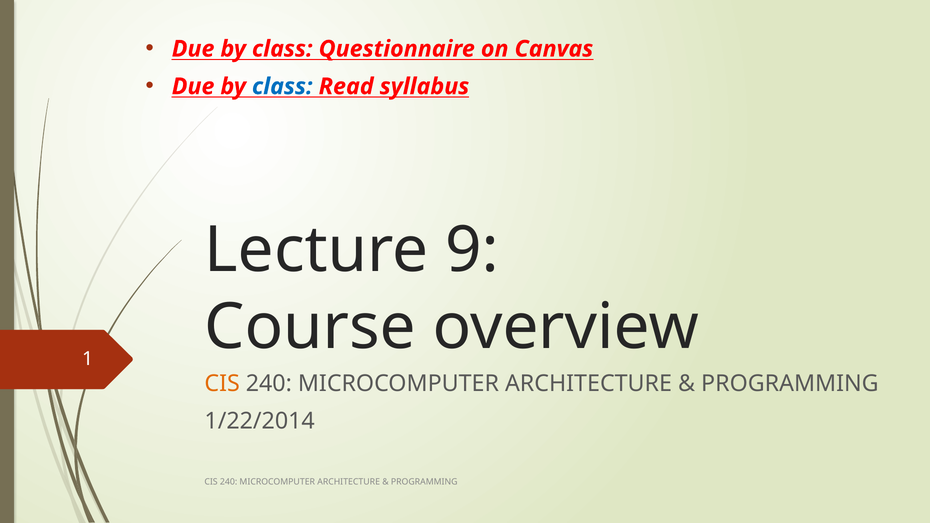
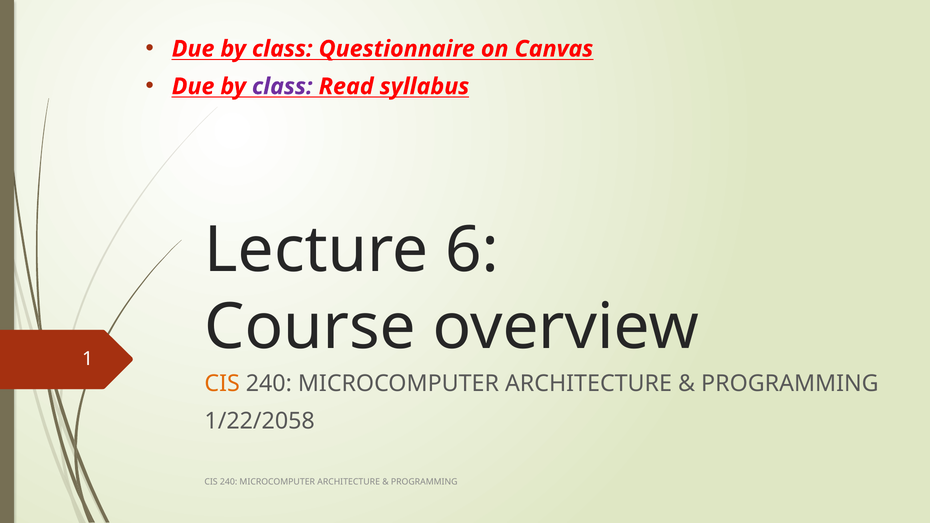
class colour: blue -> purple (282, 87)
9: 9 -> 6 (472, 250)
1/22/2014: 1/22/2014 -> 1/22/2058 (260, 421)
